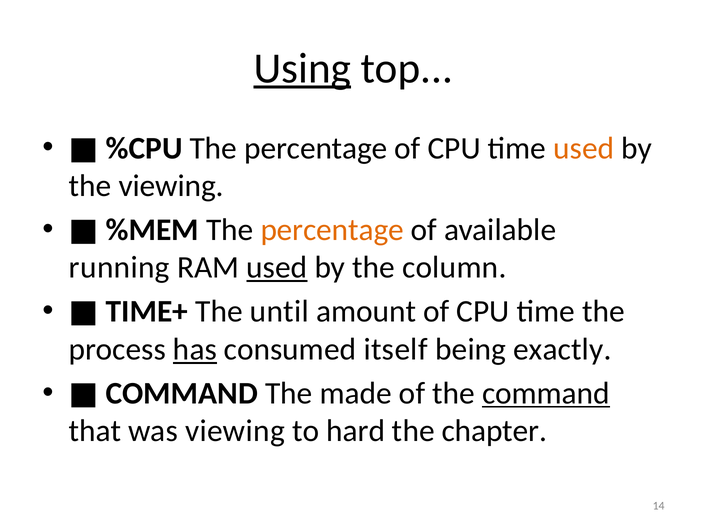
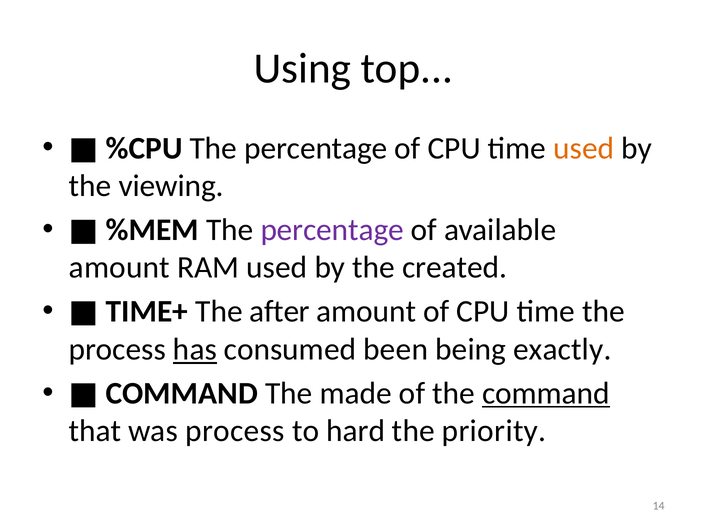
Using underline: present -> none (302, 68)
percentage colour: orange -> purple (332, 230)
running: running -> amount (119, 268)
used underline: present -> none (277, 268)
column: column -> created (455, 268)
until: until -> after (280, 312)
itself: itself -> been (396, 349)
was viewing: viewing -> process (235, 431)
chapter: chapter -> priority (494, 431)
